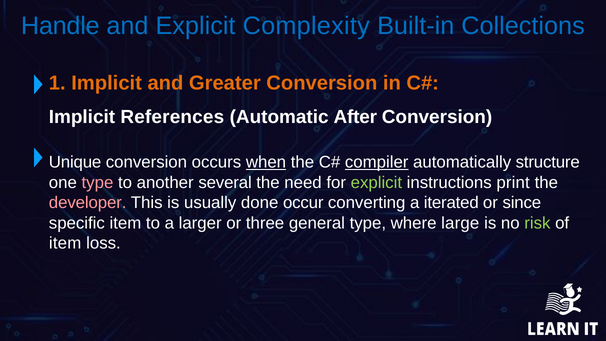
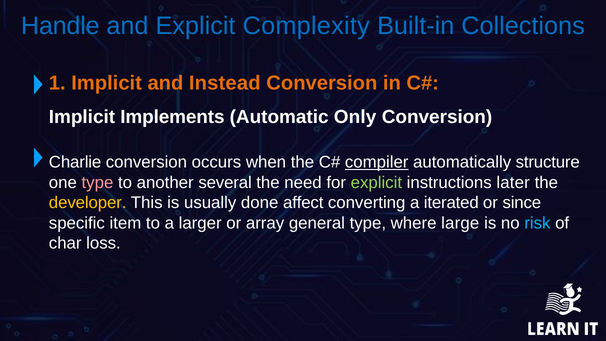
Greater: Greater -> Instead (225, 83)
References: References -> Implements (172, 117)
After: After -> Only (355, 117)
Unique: Unique -> Charlie (75, 162)
when underline: present -> none (266, 162)
print: print -> later (513, 183)
developer colour: pink -> yellow (88, 203)
occur: occur -> affect (303, 203)
three: three -> array (265, 223)
risk colour: light green -> light blue (537, 223)
item: item -> char (65, 243)
